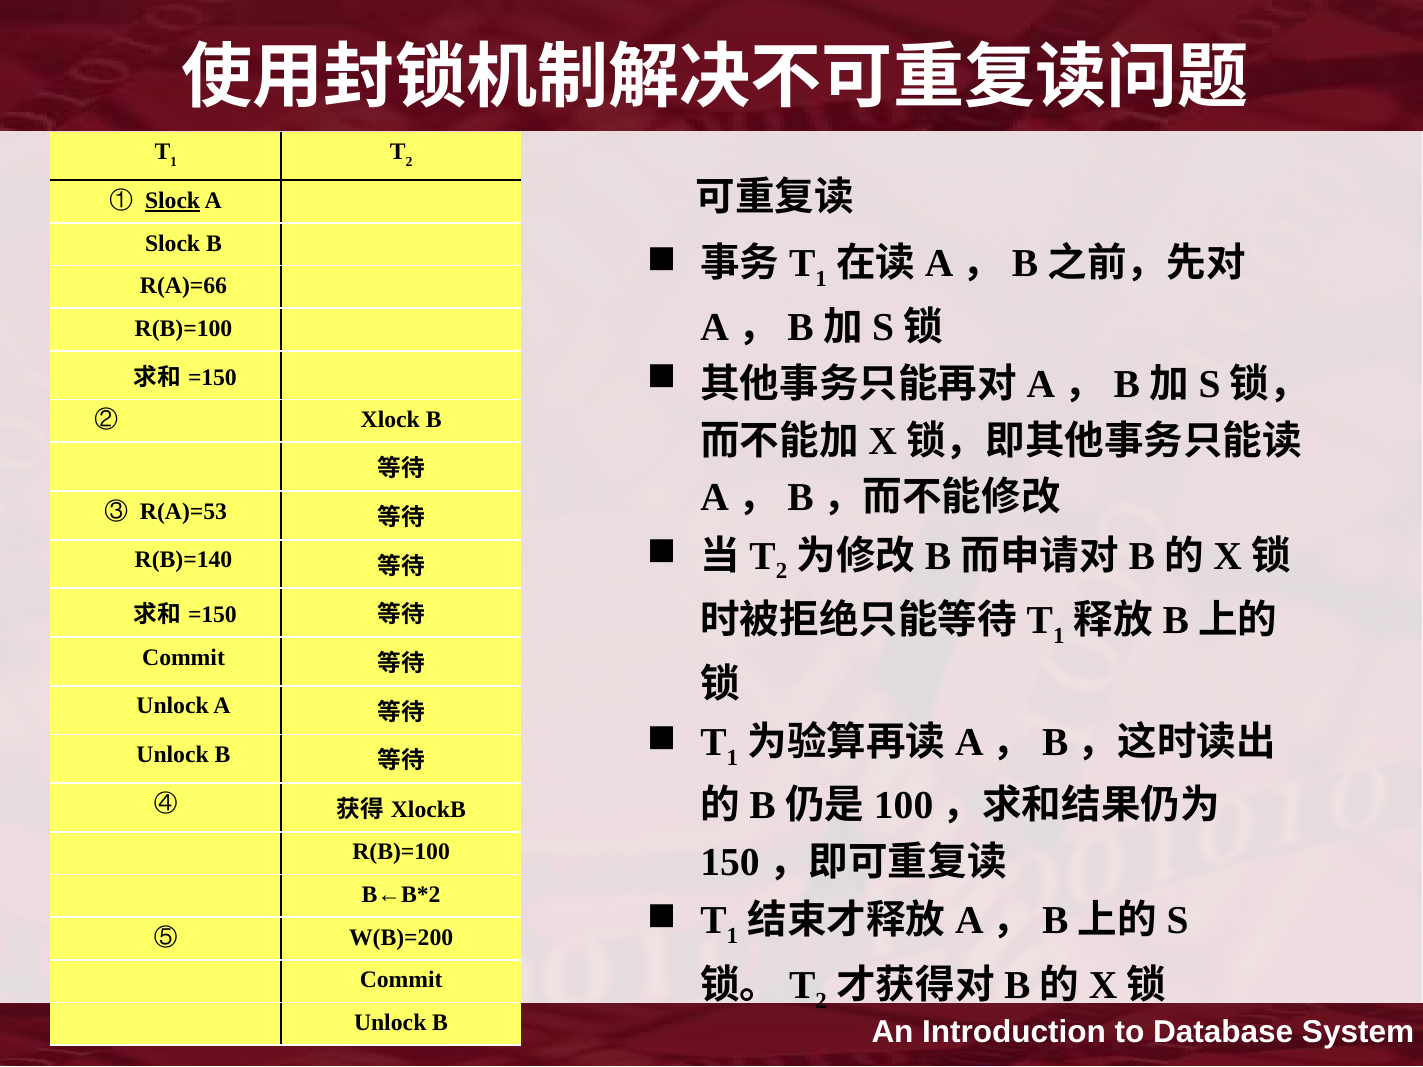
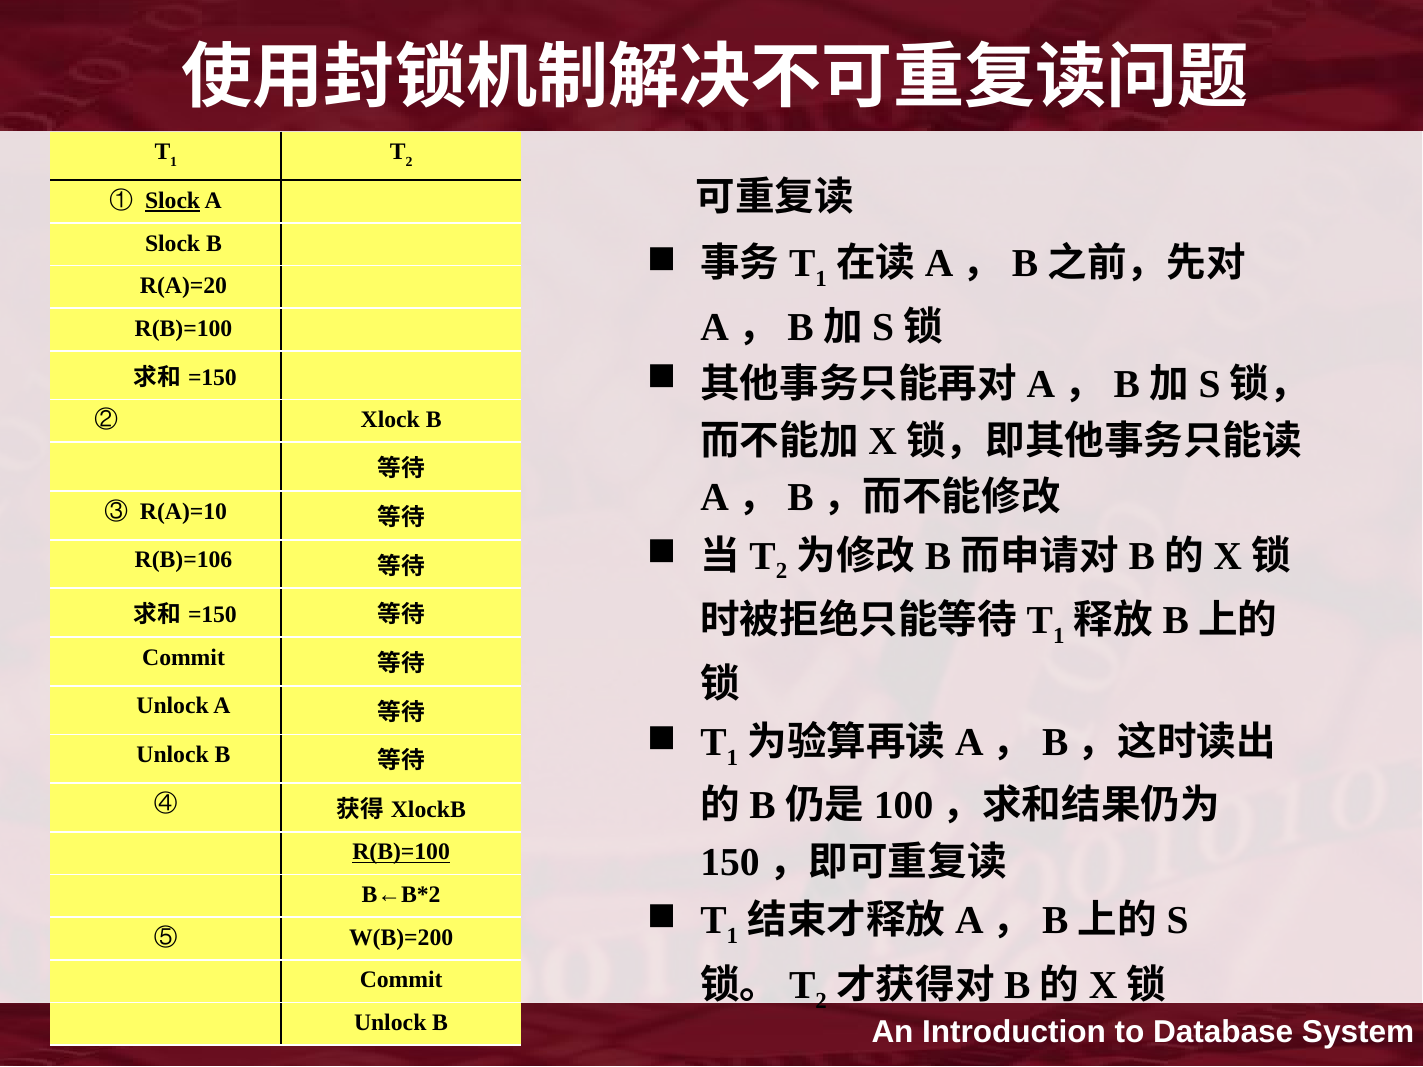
R(A)=66: R(A)=66 -> R(A)=20 (184, 286)
R(A)=53: R(A)=53 -> R(A)=10 (184, 512)
R(B)=140: R(B)=140 -> R(B)=106 (184, 560)
R(B)=100 underline: none -> present (401, 852)
